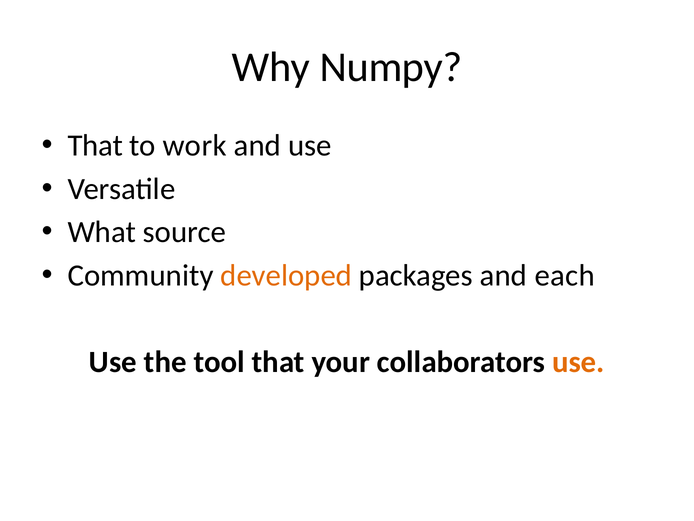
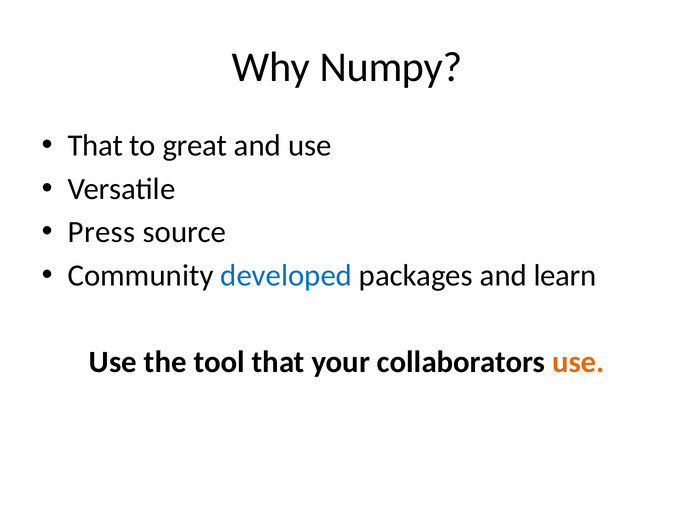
work: work -> great (195, 146)
What: What -> Press (102, 232)
developed colour: orange -> blue (286, 275)
each: each -> learn (565, 275)
